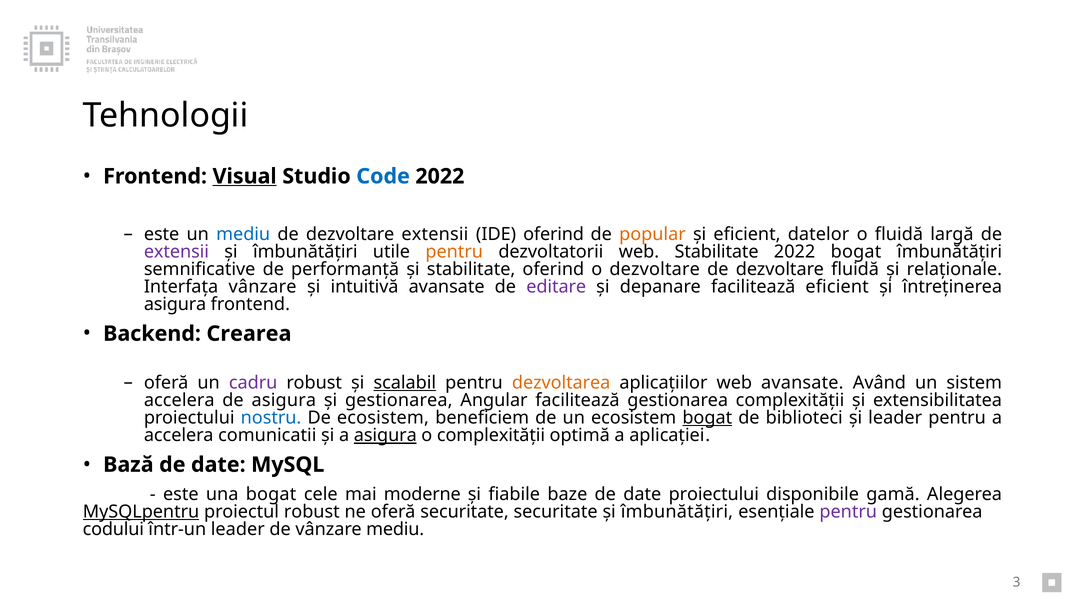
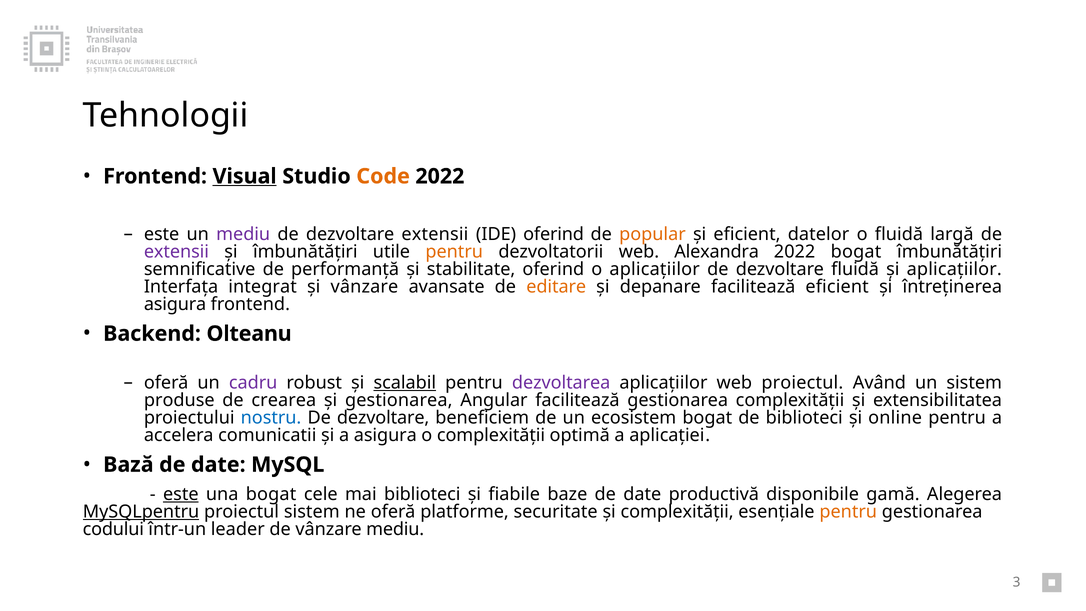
Code colour: blue -> orange (383, 176)
mediu colour: blue -> purple (243, 234)
web Stabilitate: Stabilitate -> Alexandra (717, 252)
o dezvoltare: dezvoltare -> aplicațiilor (655, 269)
și relaționale: relaționale -> aplicațiilor (954, 269)
Interfața vânzare: vânzare -> integrat (263, 287)
și intuitivă: intuitivă -> vânzare (364, 287)
editare colour: purple -> orange (556, 287)
Crearea: Crearea -> Olteanu (249, 334)
dezvoltarea colour: orange -> purple (561, 383)
web avansate: avansate -> proiectul (802, 383)
accelera: accelera -> produse (179, 400)
de asigura: asigura -> crearea (284, 400)
ecosistem: ecosistem -> dezvoltare (383, 418)
bogat underline: present -> none (707, 418)
și leader: leader -> online (895, 418)
asigura underline: present -> none (385, 435)
este underline: none -> present (181, 494)
mai moderne: moderne -> biblioteci (422, 494)
date proiectului: proiectului -> productivă (714, 494)
proiectul robust: robust -> sistem (312, 512)
oferă securitate: securitate -> platforme (465, 512)
securitate și îmbunătățiri: îmbunătățiri -> complexității (677, 512)
pentru colour: purple -> orange (848, 512)
